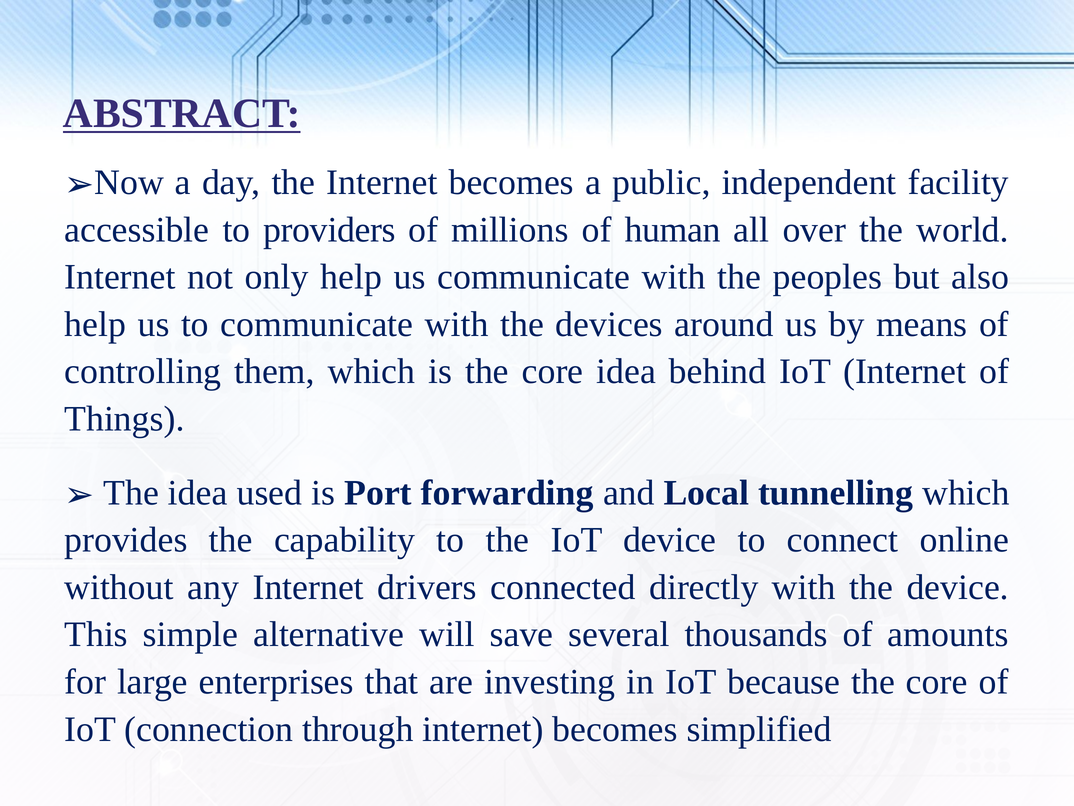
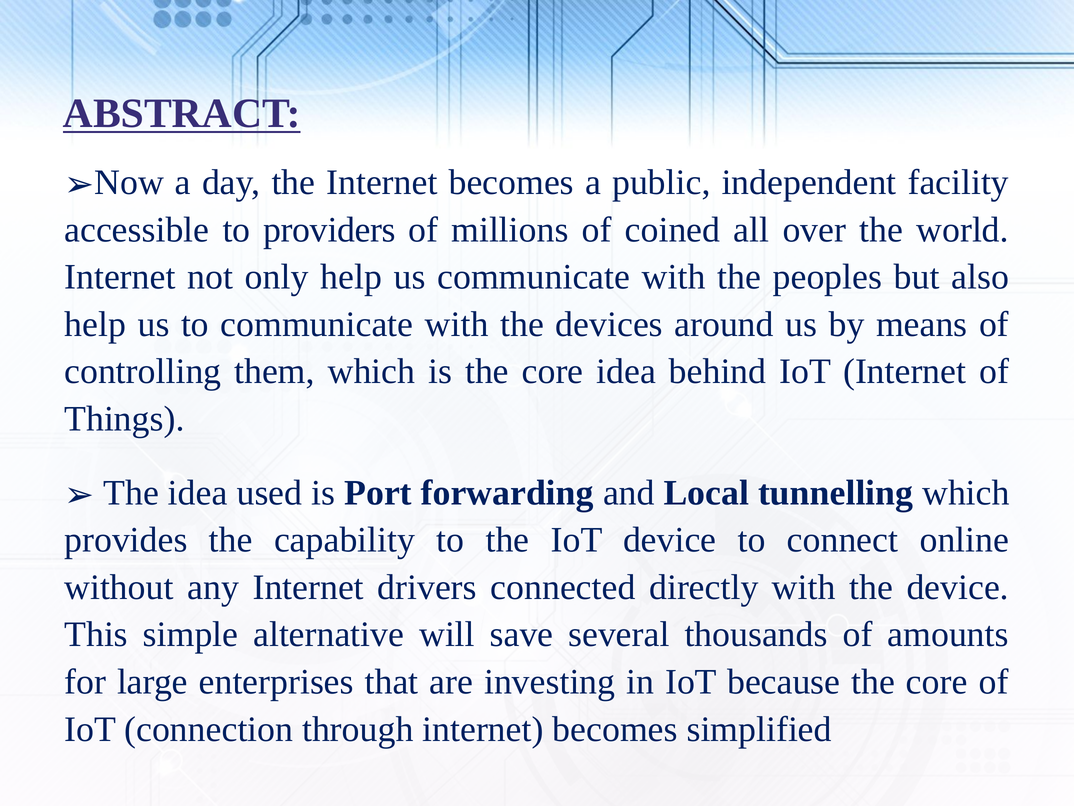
human: human -> coined (673, 230)
